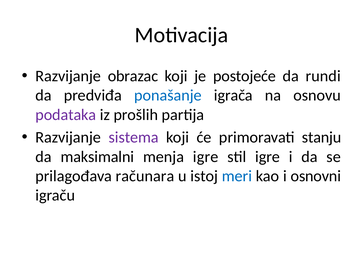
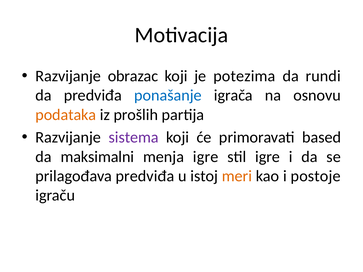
postojeće: postojeće -> potezima (244, 76)
podataka colour: purple -> orange (66, 115)
stanju: stanju -> based (322, 137)
prilagođava računara: računara -> predviđa (145, 176)
meri colour: blue -> orange (237, 176)
osnovni: osnovni -> postoje (316, 176)
